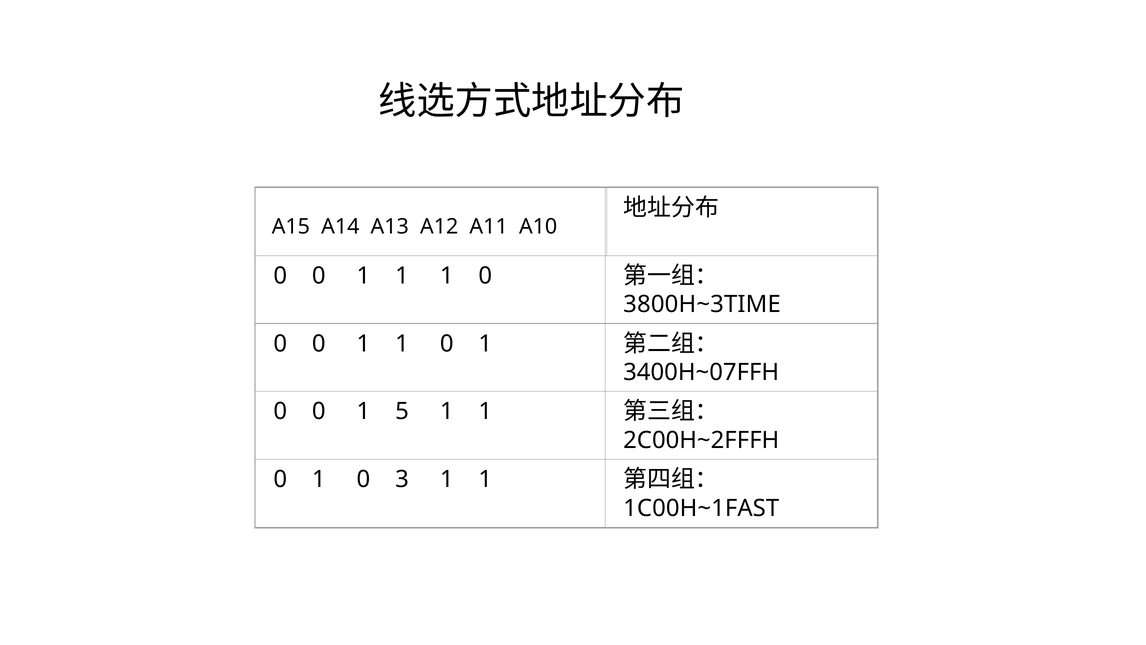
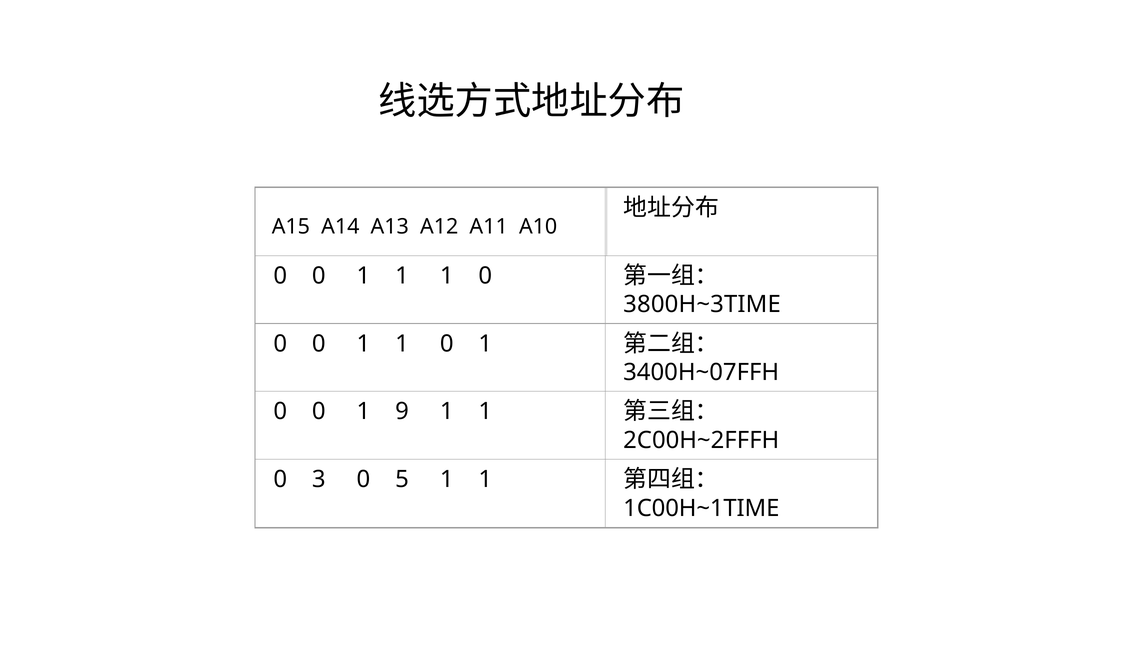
5: 5 -> 9 (402, 411)
1: 1 -> 3 (319, 479)
3: 3 -> 5 (402, 479)
1C00H~1FAST: 1C00H~1FAST -> 1C00H~1TIME (701, 508)
